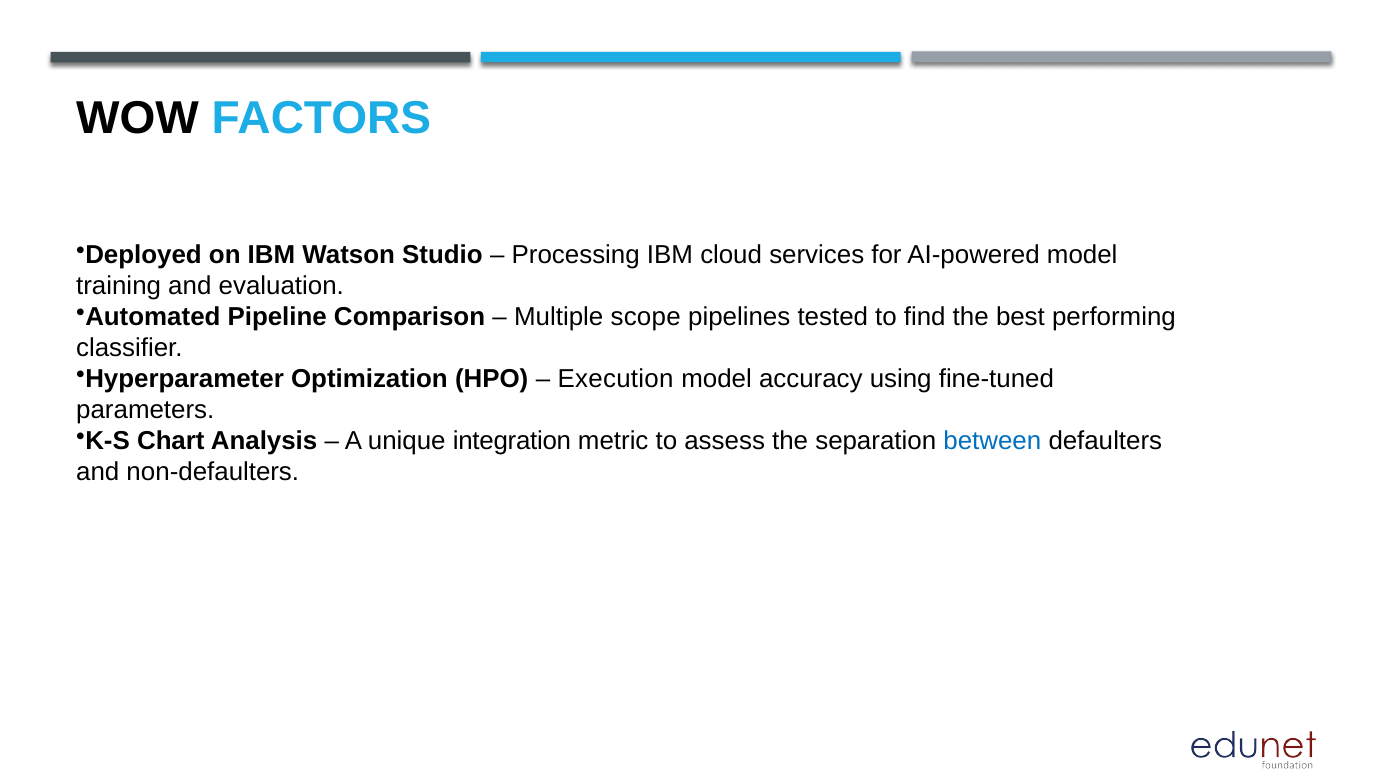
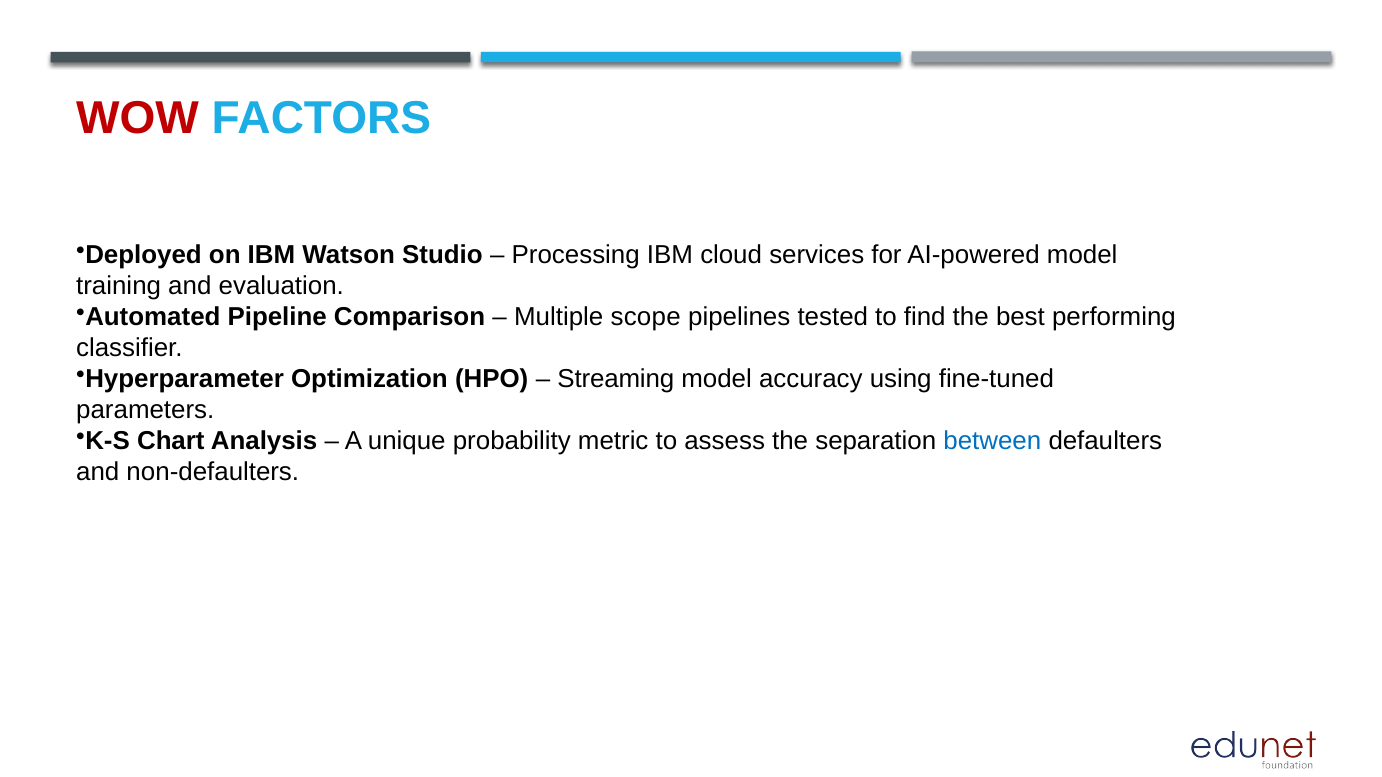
WOW colour: black -> red (138, 118)
Execution: Execution -> Streaming (616, 379)
integration: integration -> probability (512, 441)
